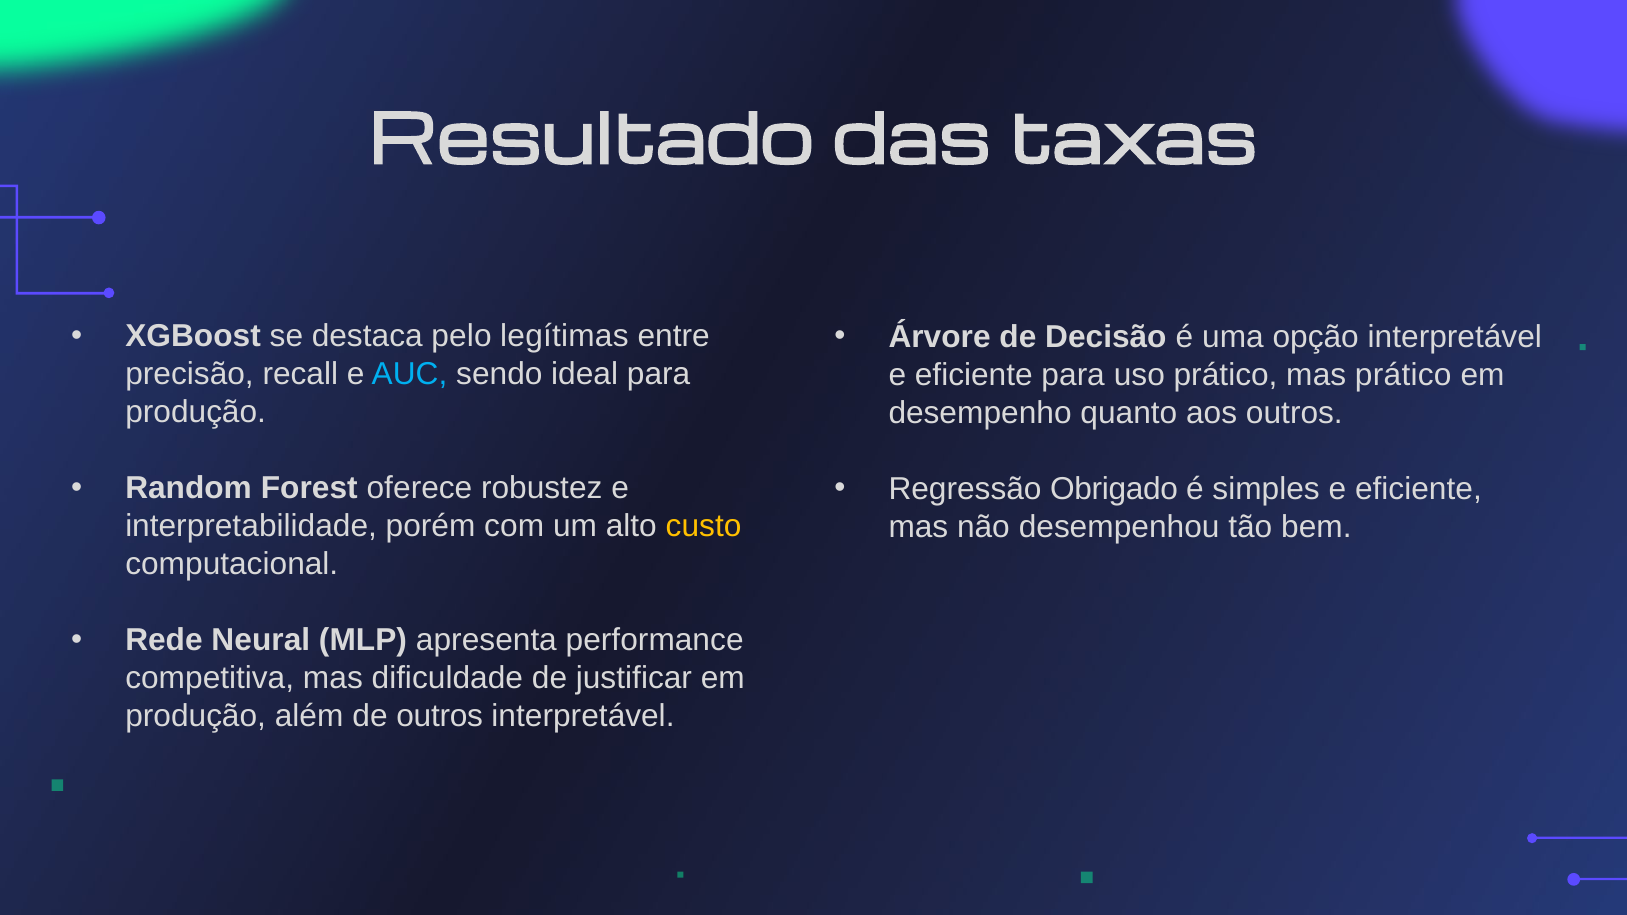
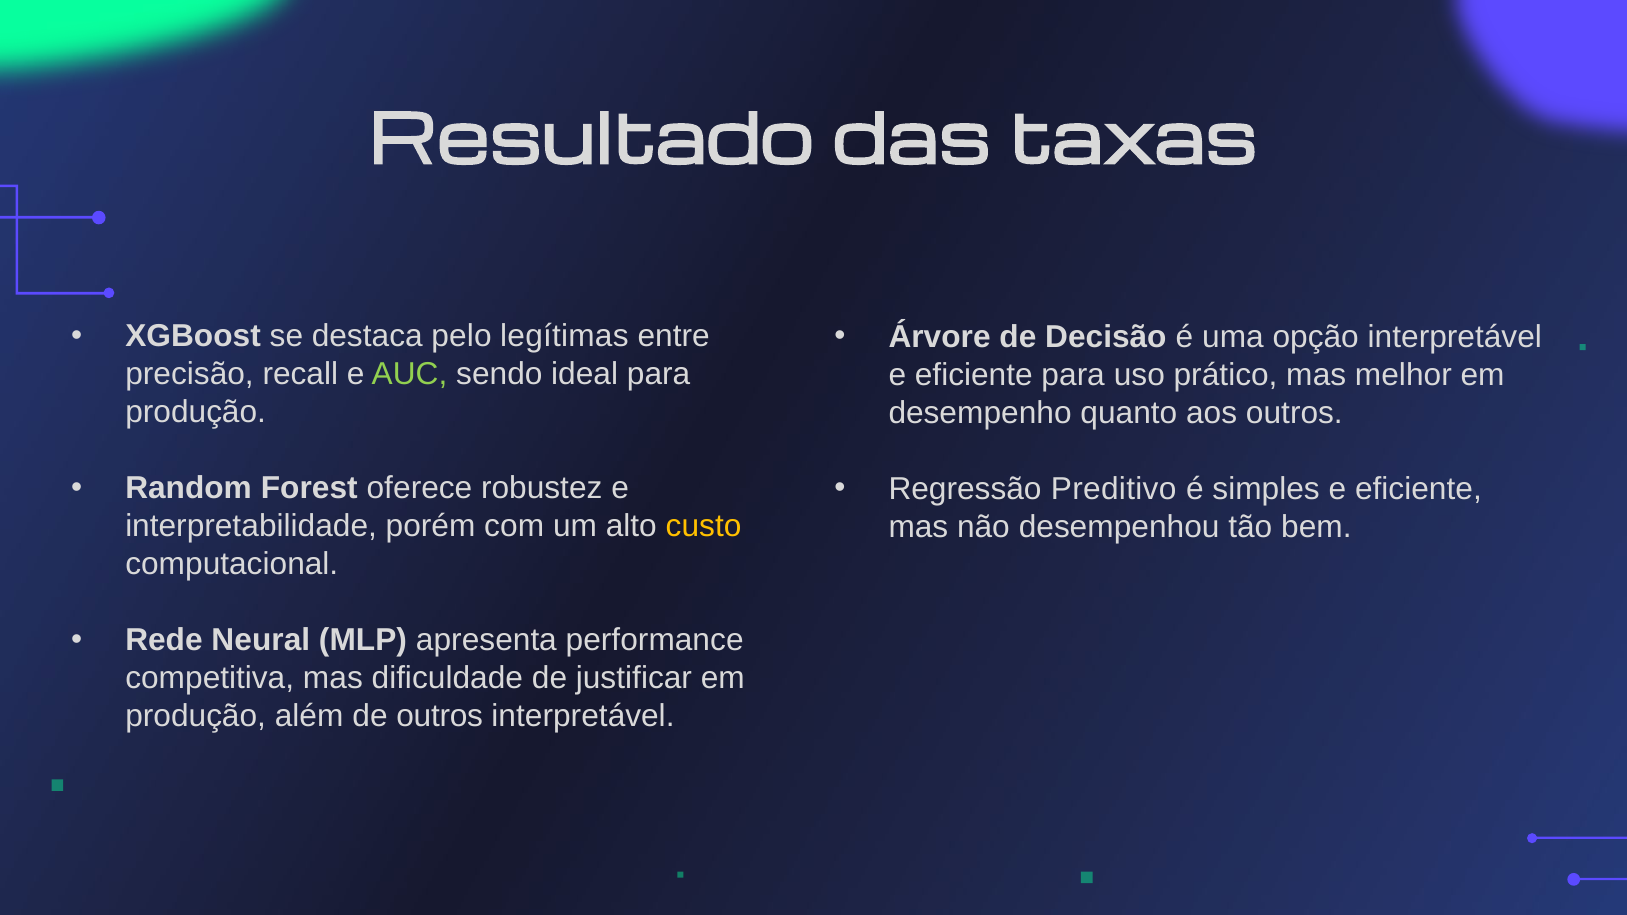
AUC colour: light blue -> light green (409, 375)
mas prático: prático -> melhor (1403, 375)
Obrigado: Obrigado -> Preditivo (1114, 489)
